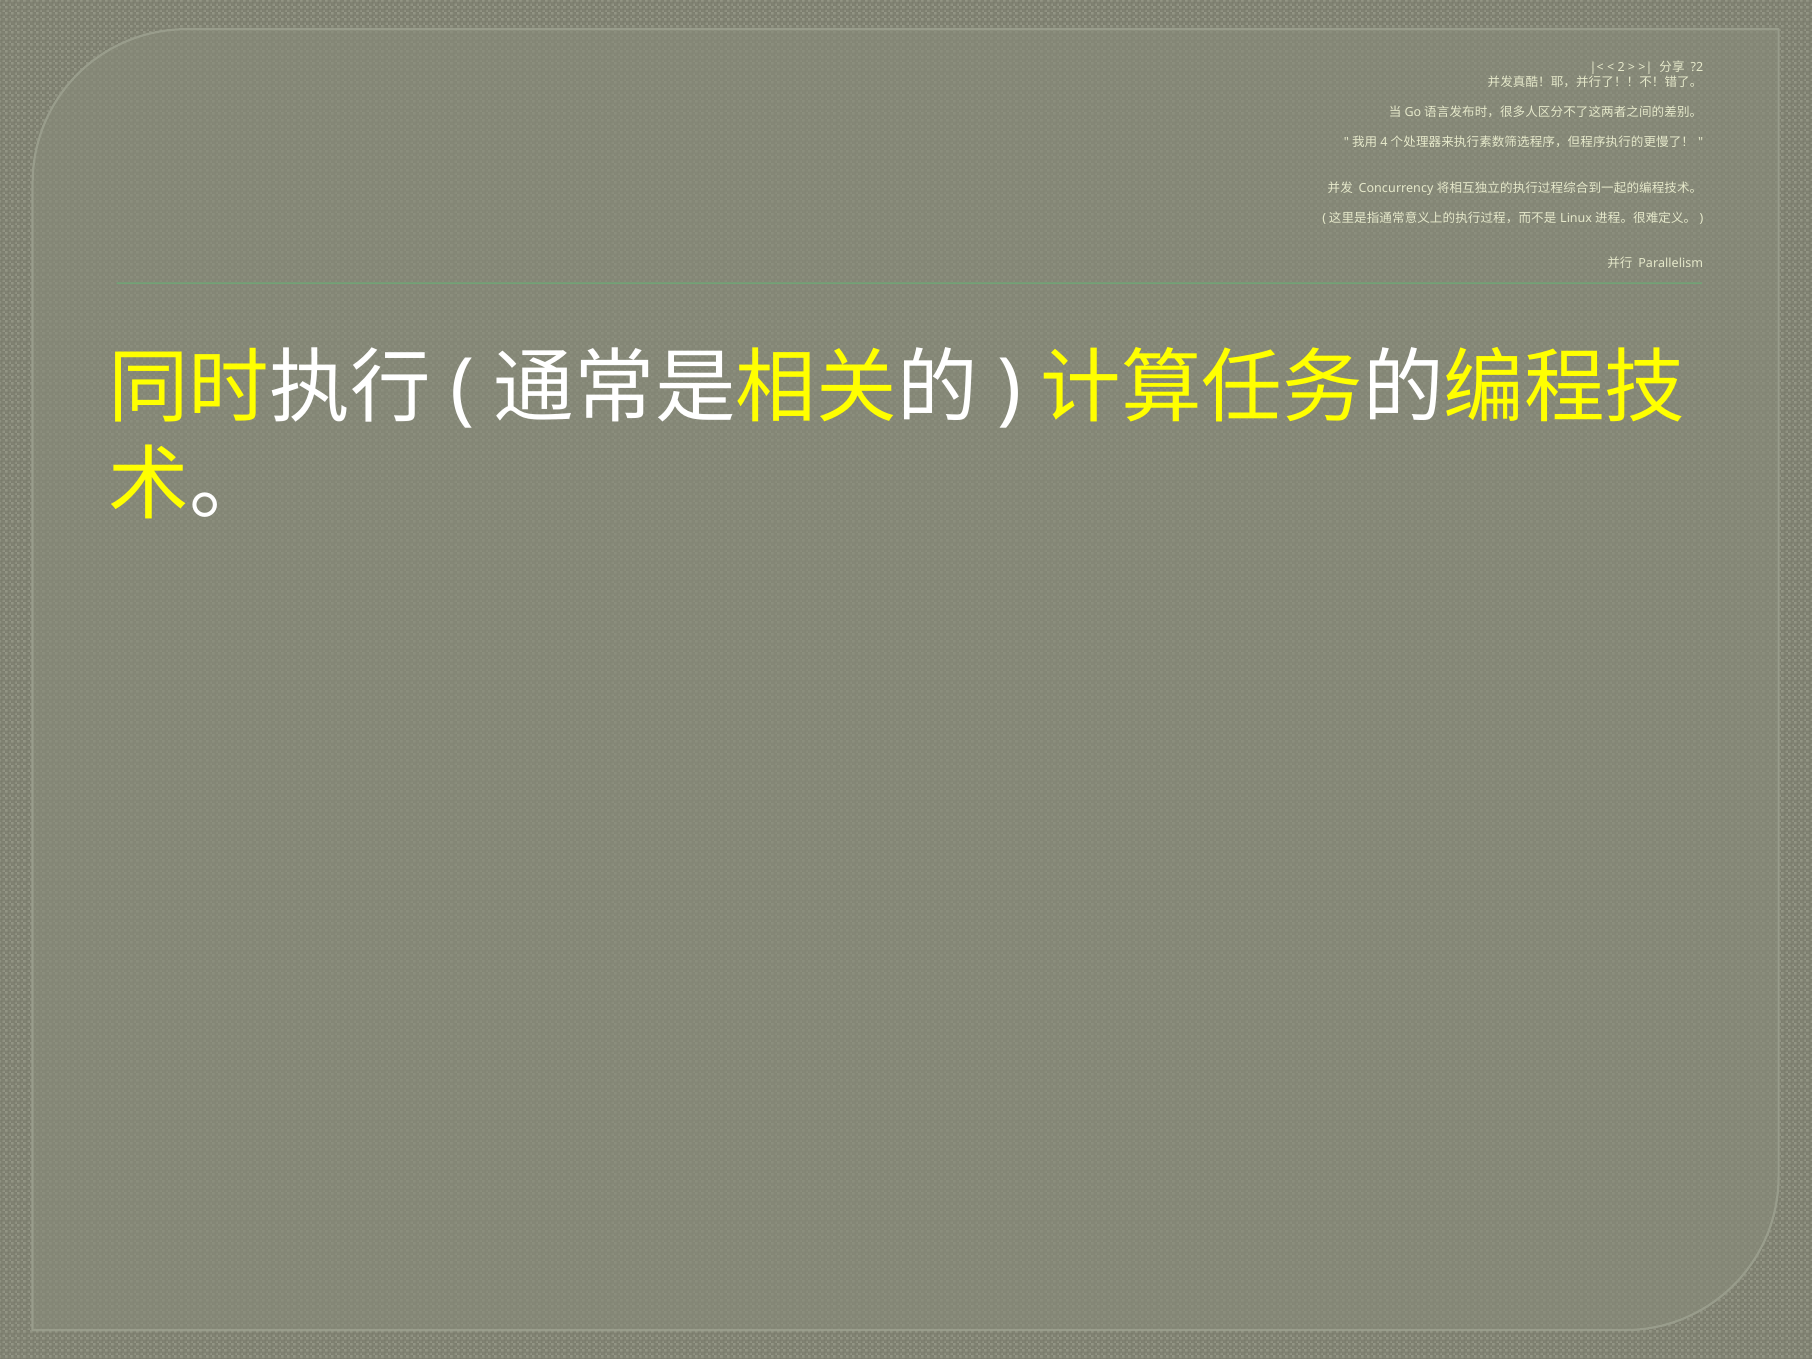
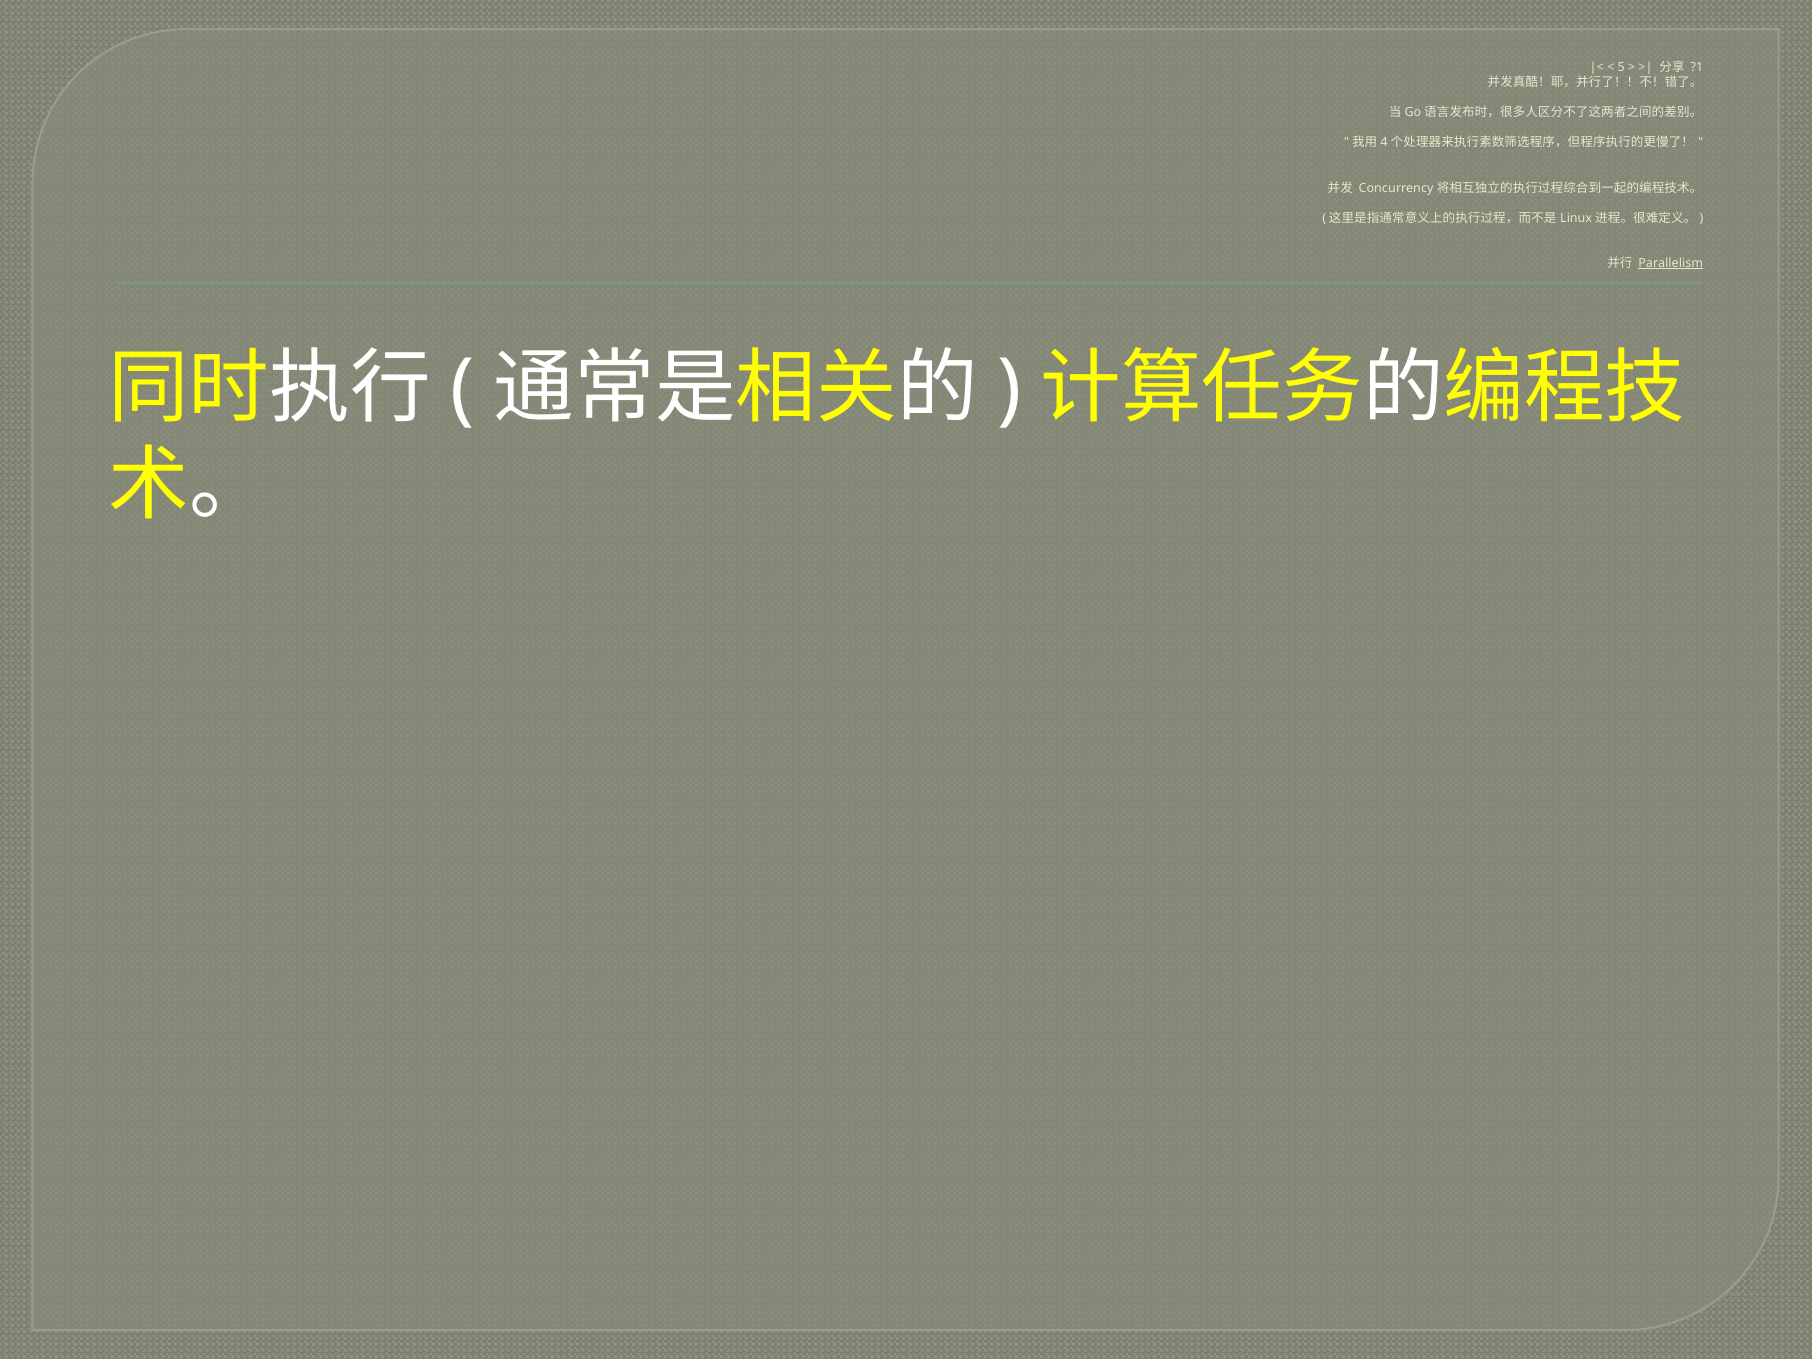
2: 2 -> 5 (1621, 67)
?2: ?2 -> ?1 (1697, 67)
Parallelism underline: none -> present (1671, 263)
